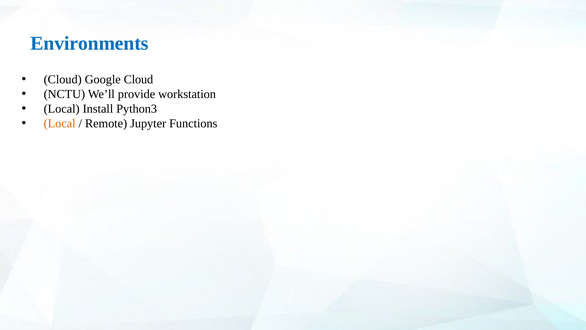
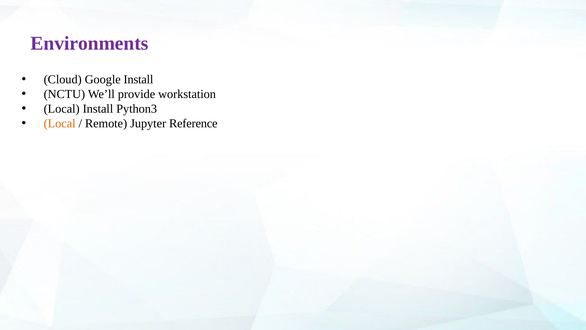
Environments colour: blue -> purple (90, 43)
Google Cloud: Cloud -> Install (138, 79)
Functions: Functions -> Reference (193, 123)
